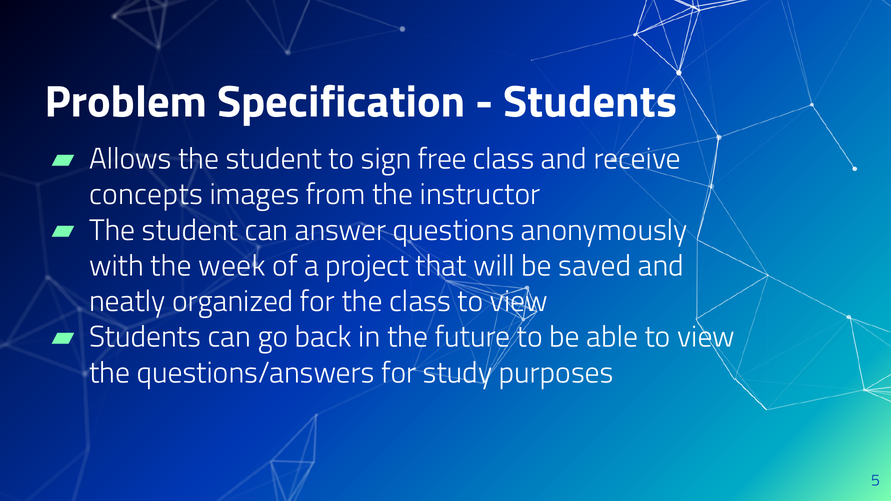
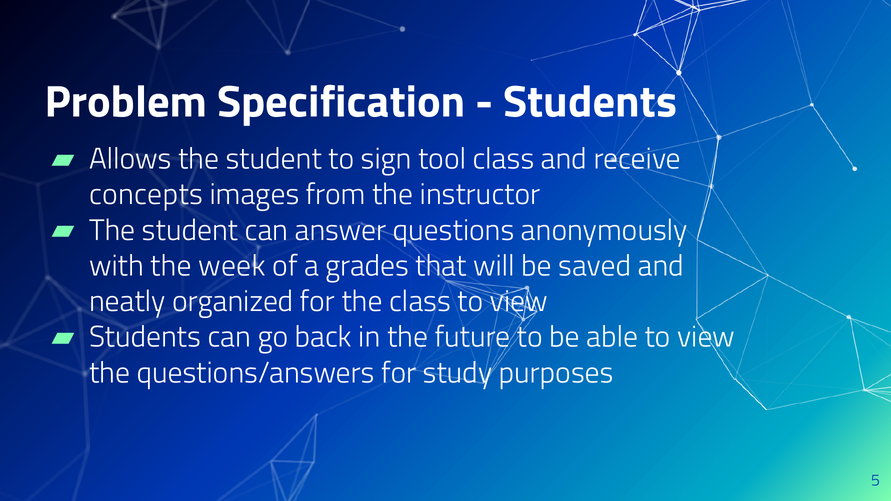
free: free -> tool (442, 159)
project: project -> grades (367, 266)
